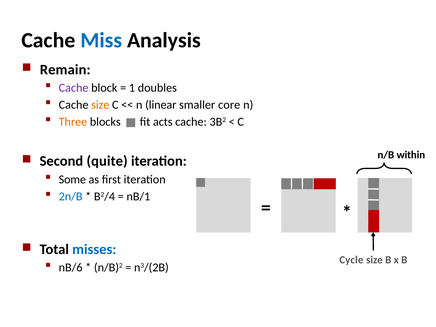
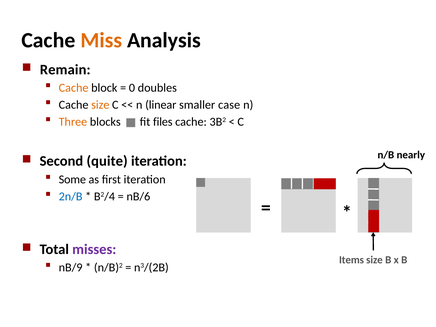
Miss colour: blue -> orange (101, 40)
Cache colour: purple -> orange (74, 88)
1: 1 -> 0 (132, 88)
core: core -> case (229, 105)
acts: acts -> files (163, 122)
within: within -> nearly (411, 155)
nB/1: nB/1 -> nB/6 (138, 196)
misses colour: blue -> purple (94, 249)
Cycle: Cycle -> Items (351, 260)
nB/6: nB/6 -> nB/9 (71, 268)
